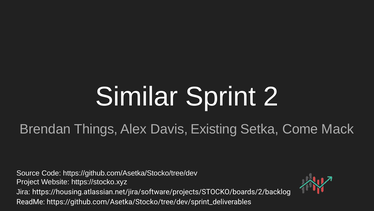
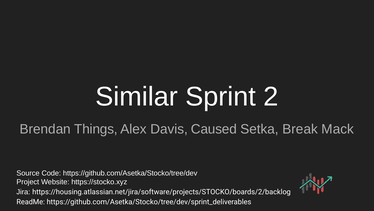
Existing: Existing -> Caused (214, 129)
Come: Come -> Break (300, 129)
